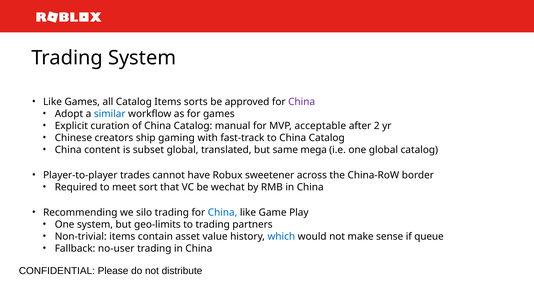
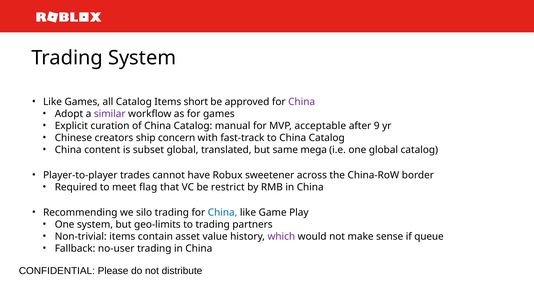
sorts: sorts -> short (196, 102)
similar colour: blue -> purple (110, 114)
2: 2 -> 9 (377, 126)
gaming: gaming -> concern (177, 138)
sort: sort -> flag (148, 187)
wechat: wechat -> restrict (228, 187)
which colour: blue -> purple (281, 237)
